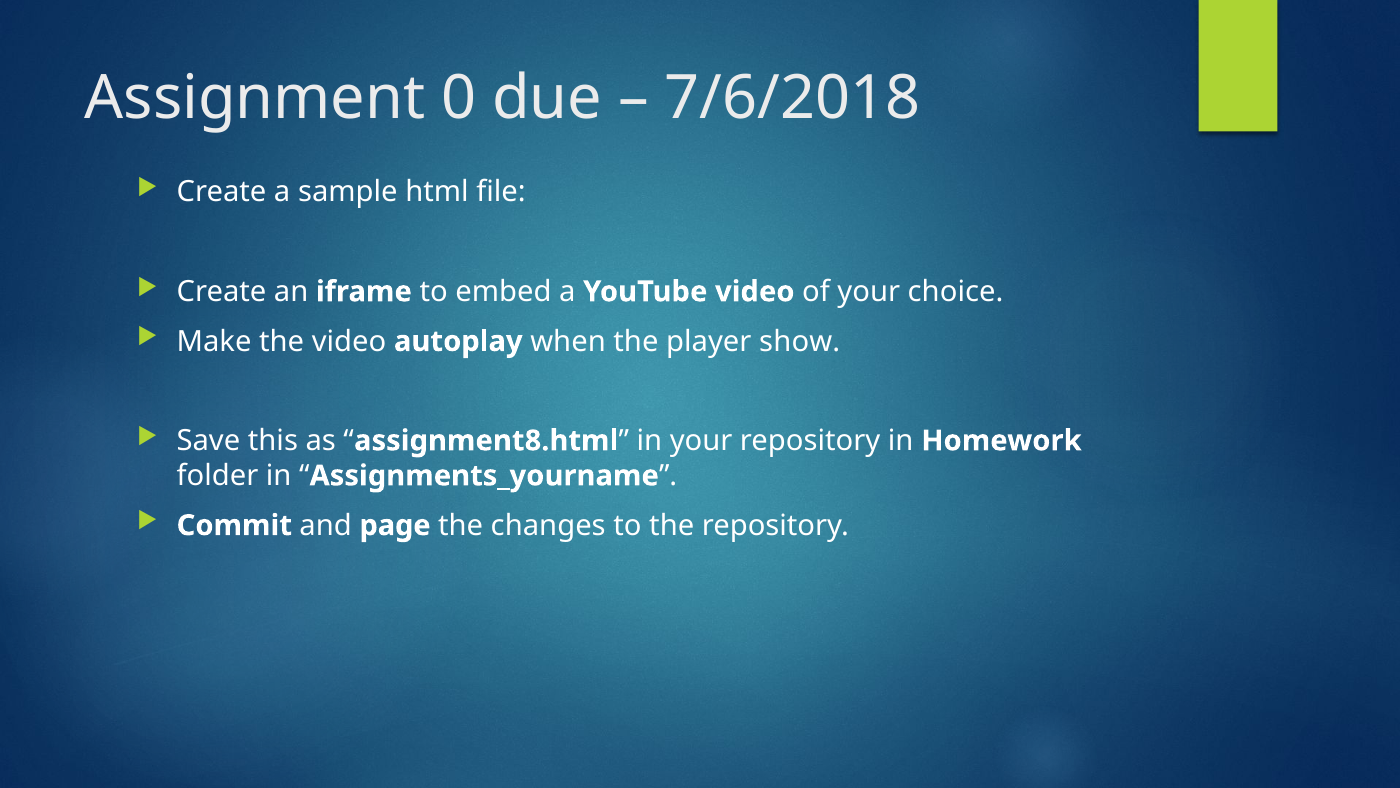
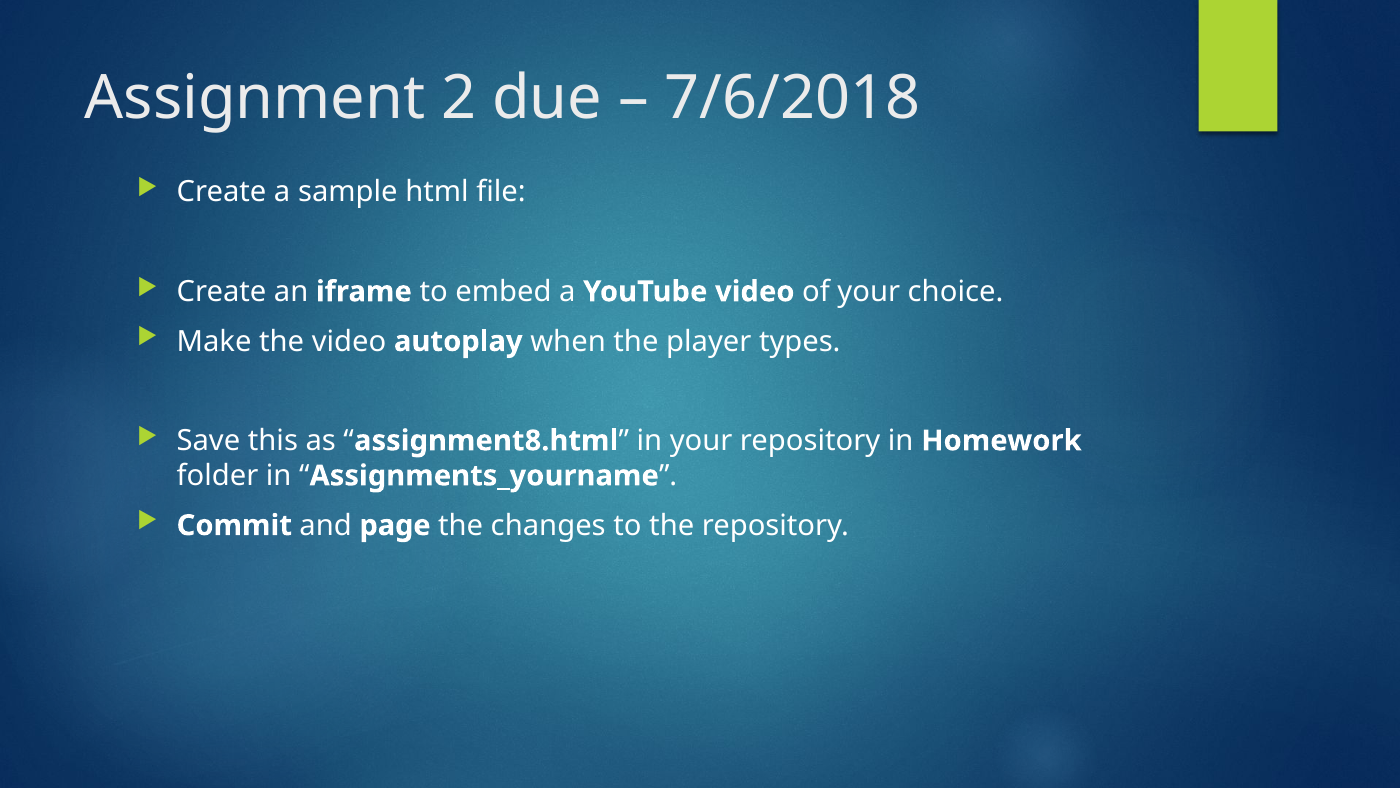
0: 0 -> 2 (459, 98)
show: show -> types (800, 341)
